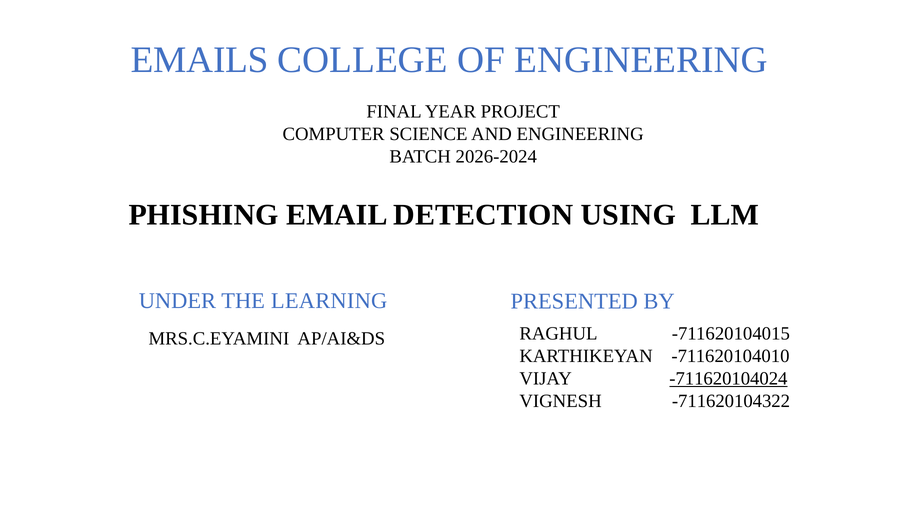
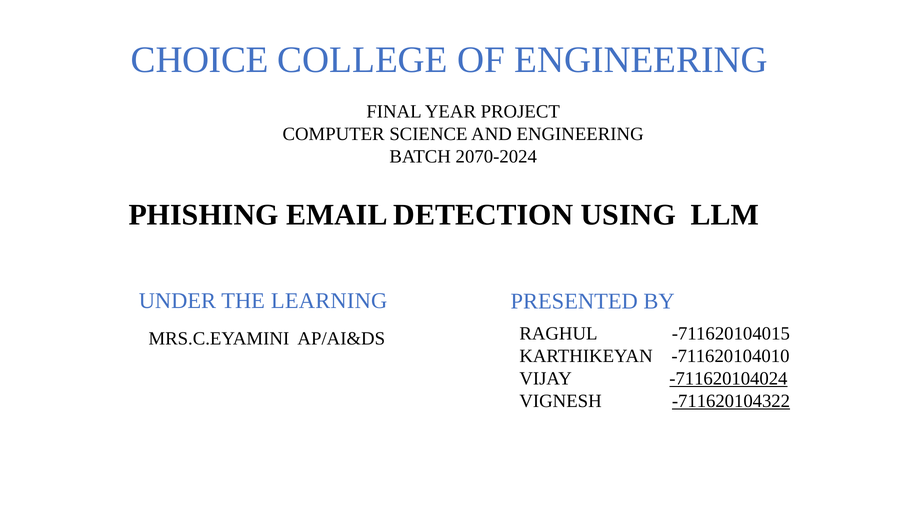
EMAILS: EMAILS -> CHOICE (200, 60)
2026-2024: 2026-2024 -> 2070-2024 (496, 157)
-711620104322 underline: none -> present (731, 401)
